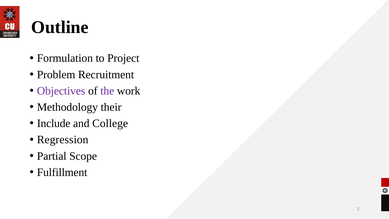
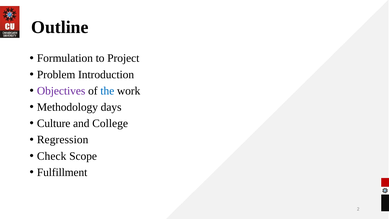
Recruitment: Recruitment -> Introduction (106, 74)
the colour: purple -> blue (107, 91)
their: their -> days (111, 107)
Include: Include -> Culture (54, 123)
Partial: Partial -> Check (52, 156)
